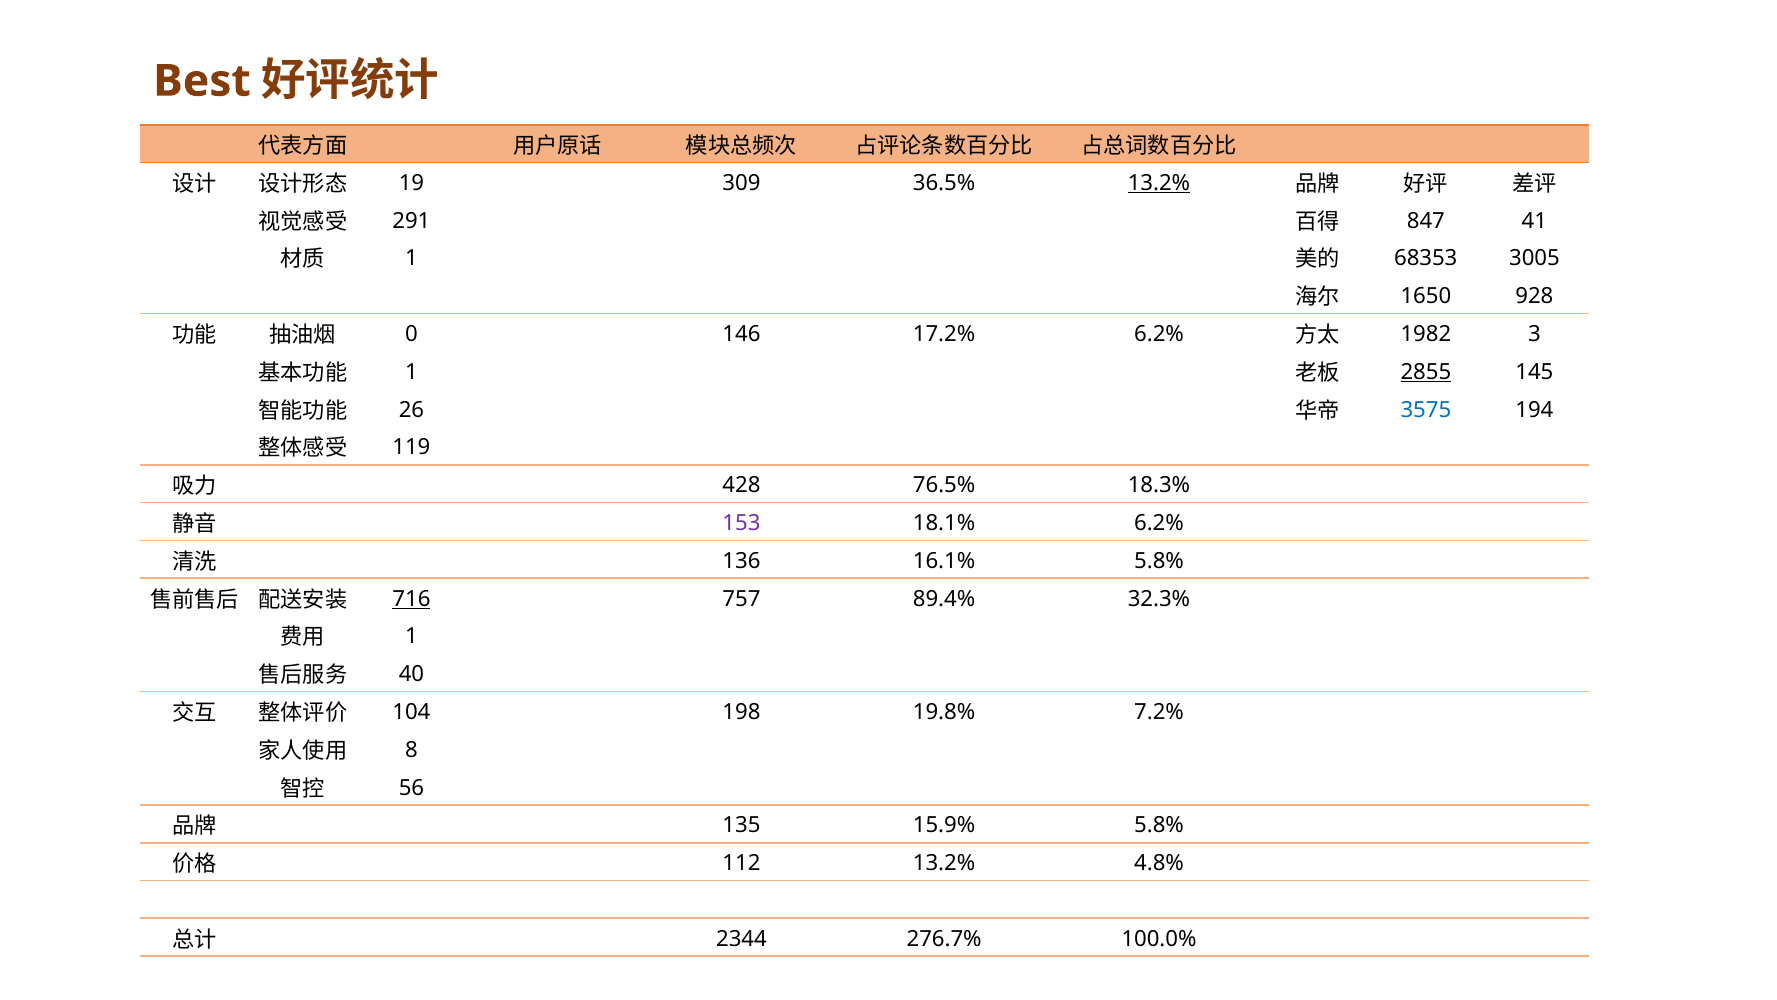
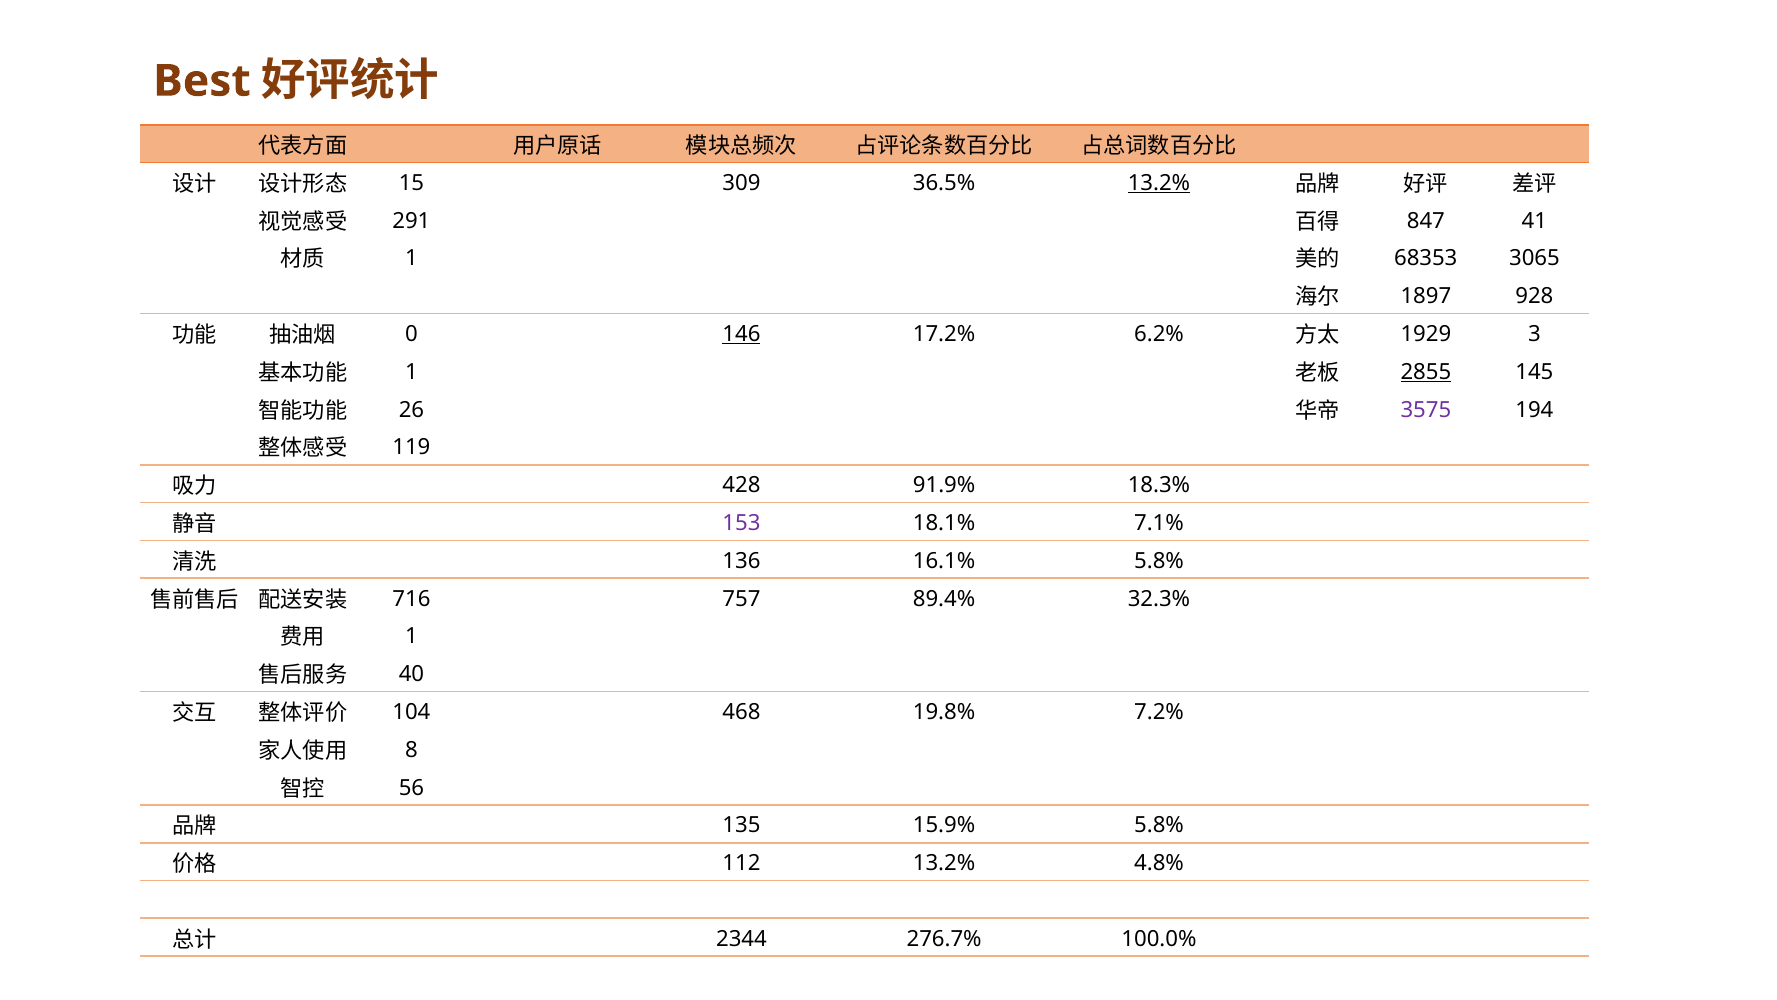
19: 19 -> 15 (411, 183)
3005: 3005 -> 3065 (1534, 258)
1650: 1650 -> 1897 (1426, 296)
146 underline: none -> present (741, 334)
1982: 1982 -> 1929 (1426, 334)
3575 colour: blue -> purple (1426, 410)
76.5%: 76.5% -> 91.9% (944, 485)
18.1% 6.2%: 6.2% -> 7.1% (1159, 523)
716 underline: present -> none (411, 598)
198: 198 -> 468 (741, 712)
